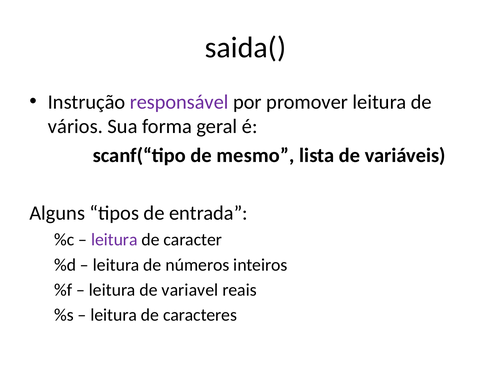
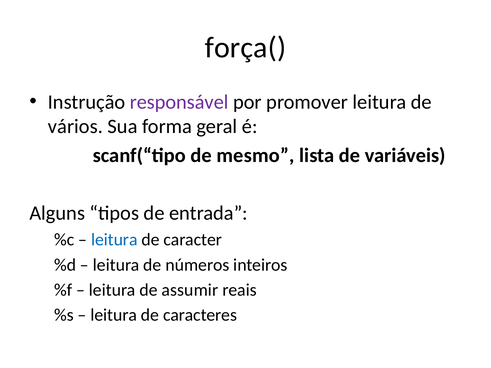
saida(: saida( -> força( (245, 48)
leitura colour: purple -> blue (114, 240)
variavel: variavel -> assumir (190, 290)
